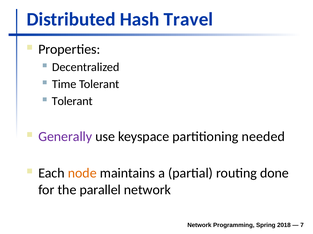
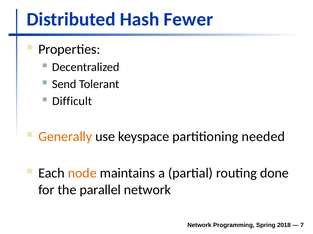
Travel: Travel -> Fewer (188, 19)
Time: Time -> Send (64, 84)
Tolerant: Tolerant -> Difficult (72, 101)
Generally colour: purple -> orange (65, 137)
